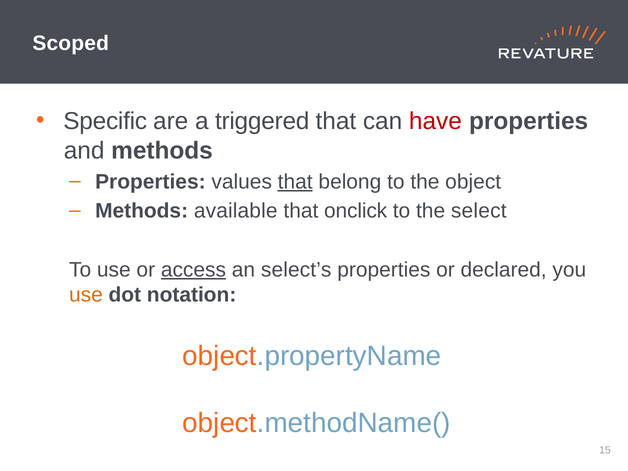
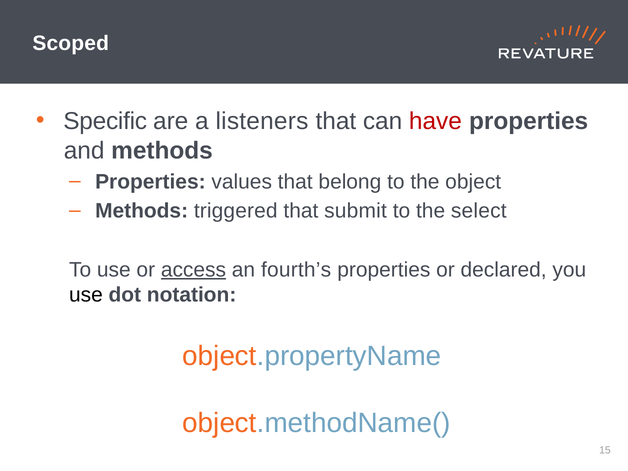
triggered: triggered -> listeners (262, 121)
that underline: present -> none (295, 182)
available: available -> triggered (236, 211)
onclick: onclick -> submit (355, 211)
select’s: select’s -> fourth’s (296, 270)
use colour: orange -> black (86, 295)
